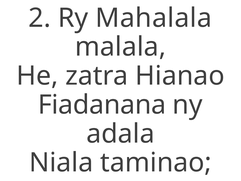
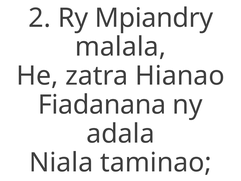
Mahalala: Mahalala -> Mpiandry (154, 18)
